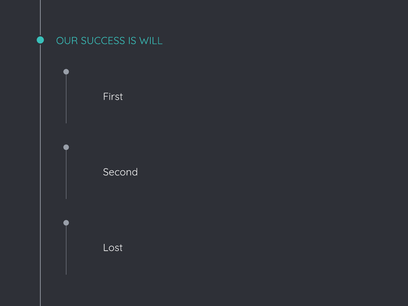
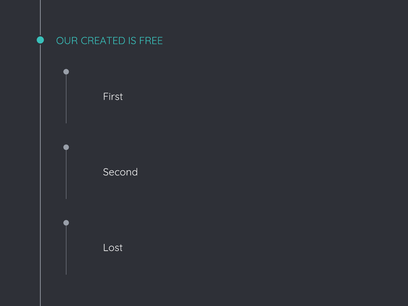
SUCCESS: SUCCESS -> CREATED (103, 41)
WILL: WILL -> FREE (151, 41)
